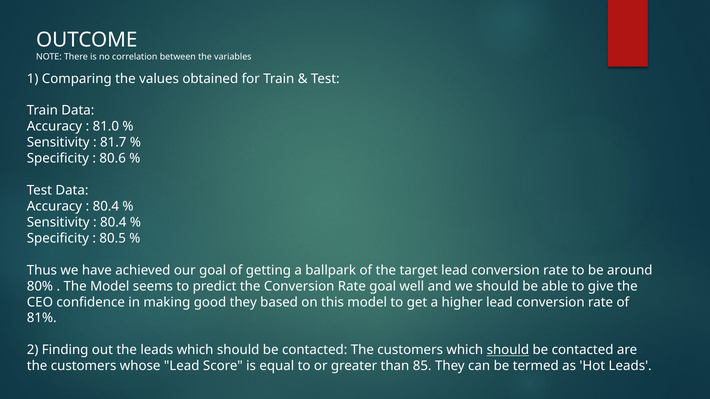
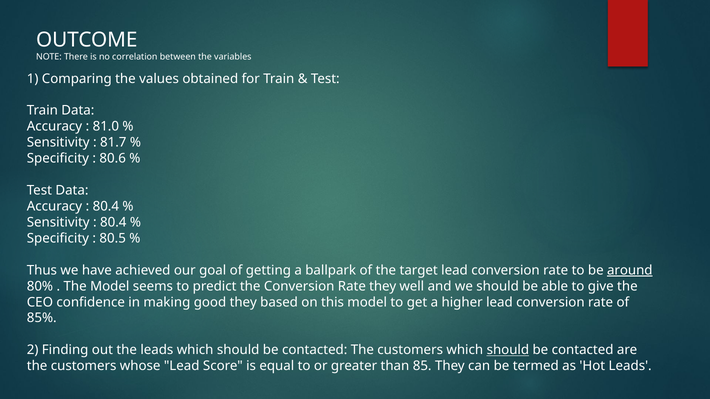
around underline: none -> present (630, 270)
Rate goal: goal -> they (383, 286)
81%: 81% -> 85% (42, 318)
